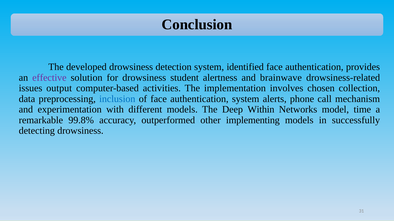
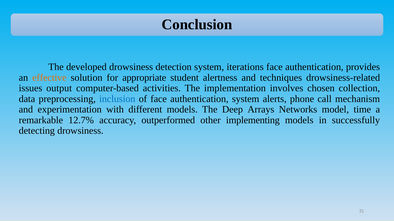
identified: identified -> iterations (245, 67)
effective colour: purple -> orange (49, 78)
for drowsiness: drowsiness -> appropriate (144, 78)
brainwave: brainwave -> techniques (281, 78)
Within: Within -> Arrays (261, 110)
99.8%: 99.8% -> 12.7% (81, 120)
